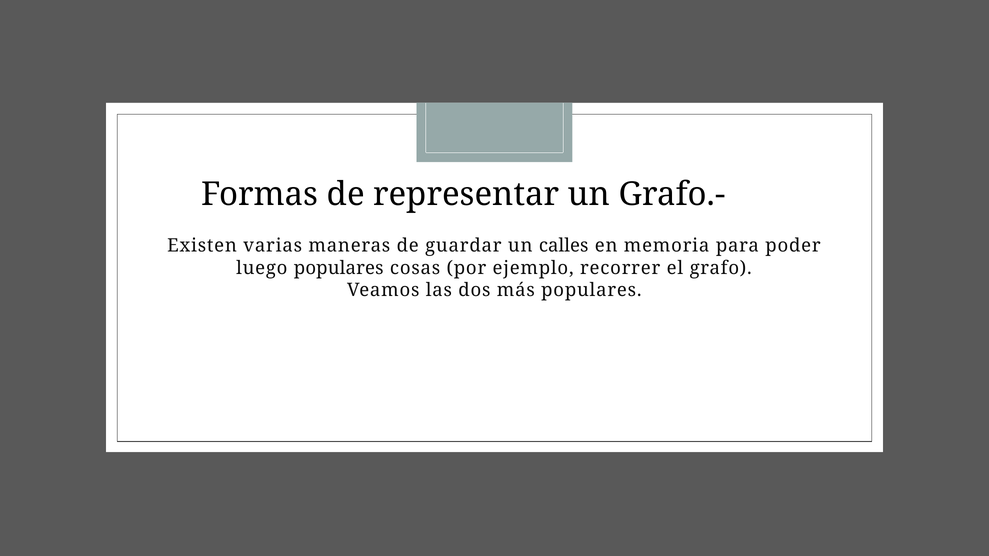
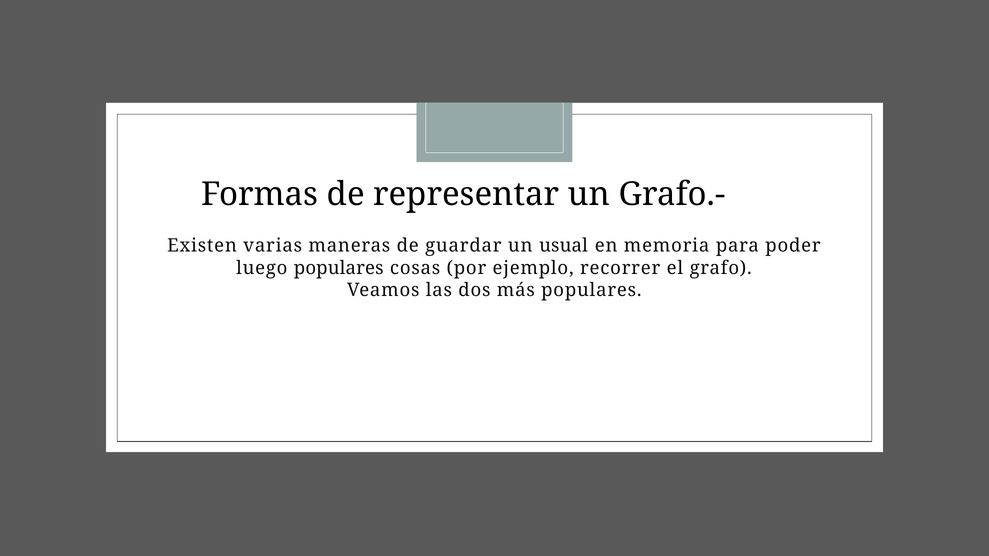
calles: calles -> usual (564, 246)
